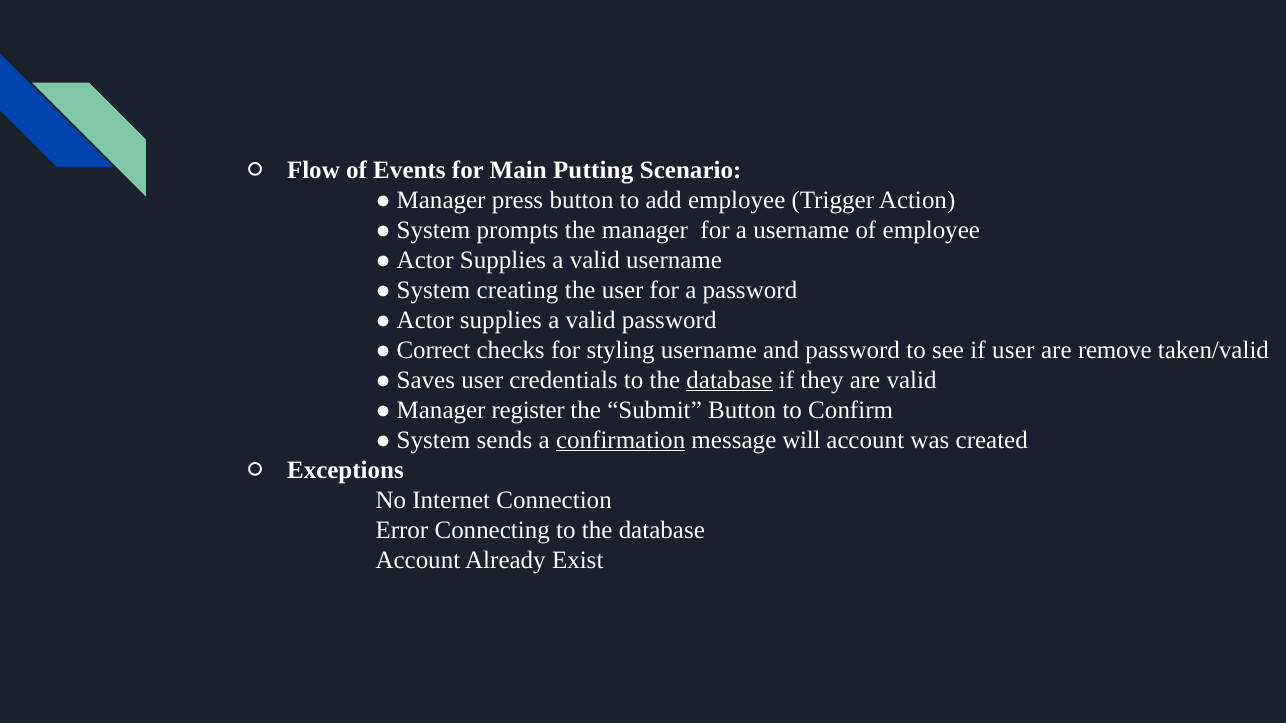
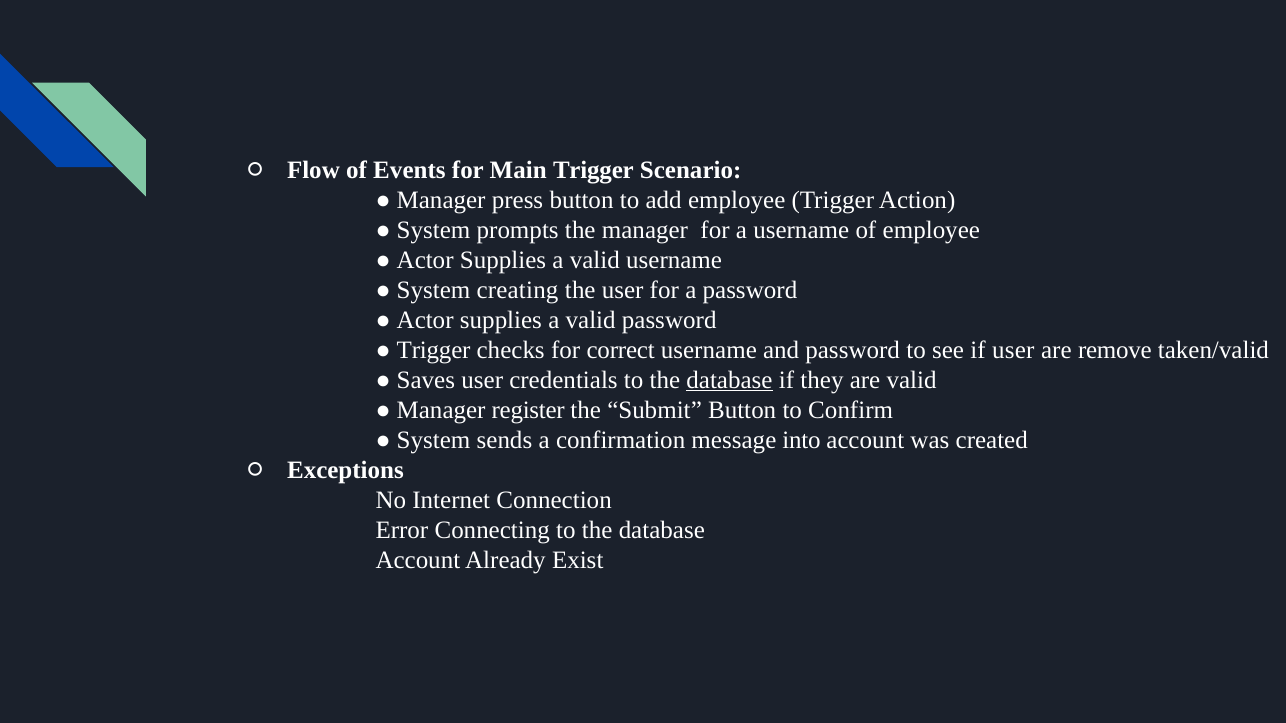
Main Putting: Putting -> Trigger (593, 170)
Correct: Correct -> Trigger (434, 350)
styling: styling -> correct (621, 350)
confirmation underline: present -> none (621, 440)
will: will -> into (801, 440)
